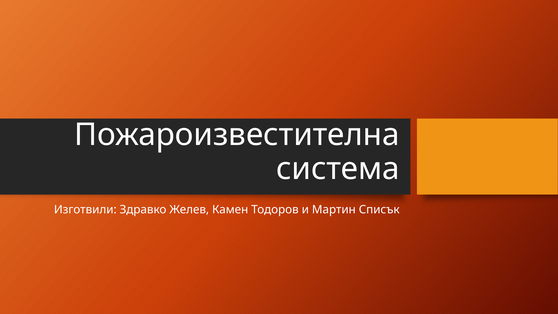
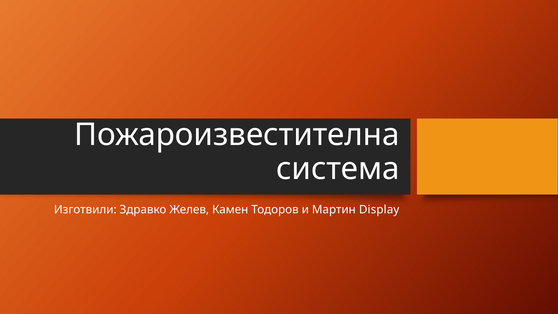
Списък: Списък -> Display (379, 209)
